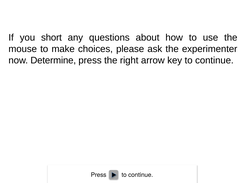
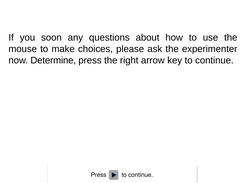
short: short -> soon (51, 37)
